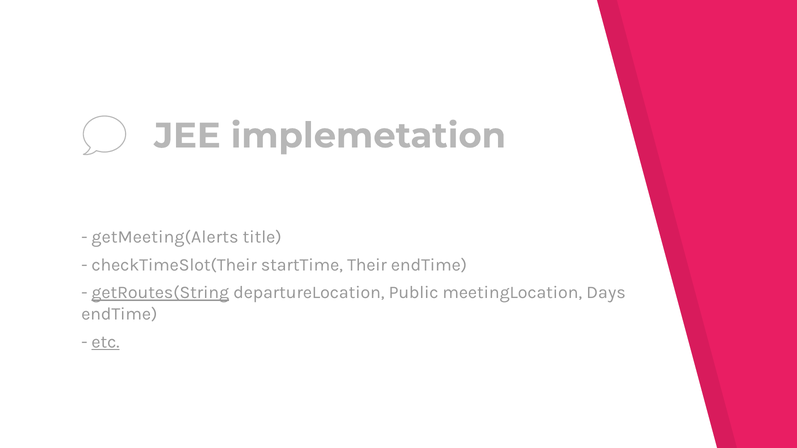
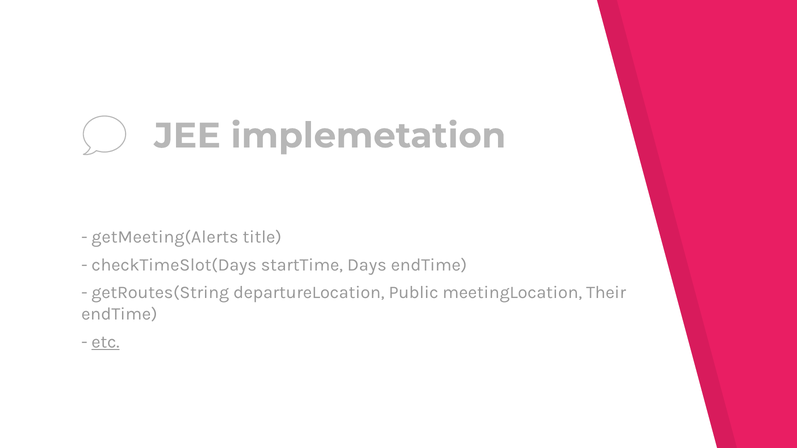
checkTimeSlot(Their: checkTimeSlot(Their -> checkTimeSlot(Days (174, 265)
Their: Their -> Days (367, 265)
getRoutes(String underline: present -> none (160, 293)
Days: Days -> Their (606, 293)
